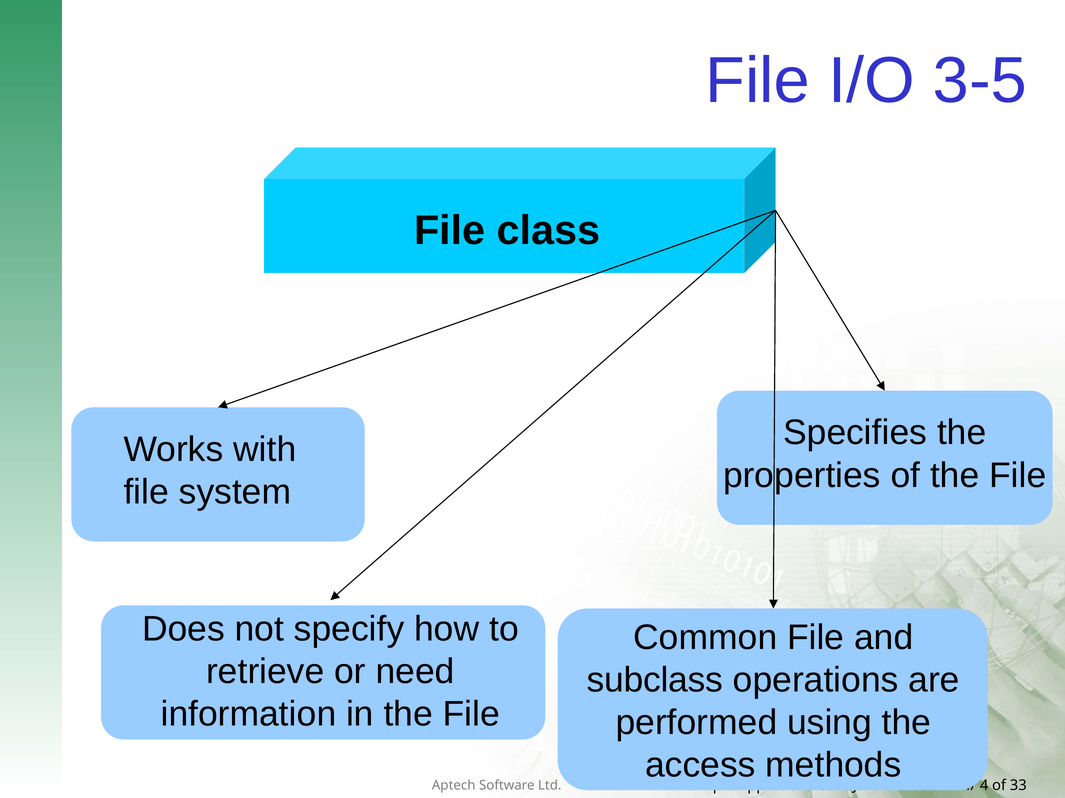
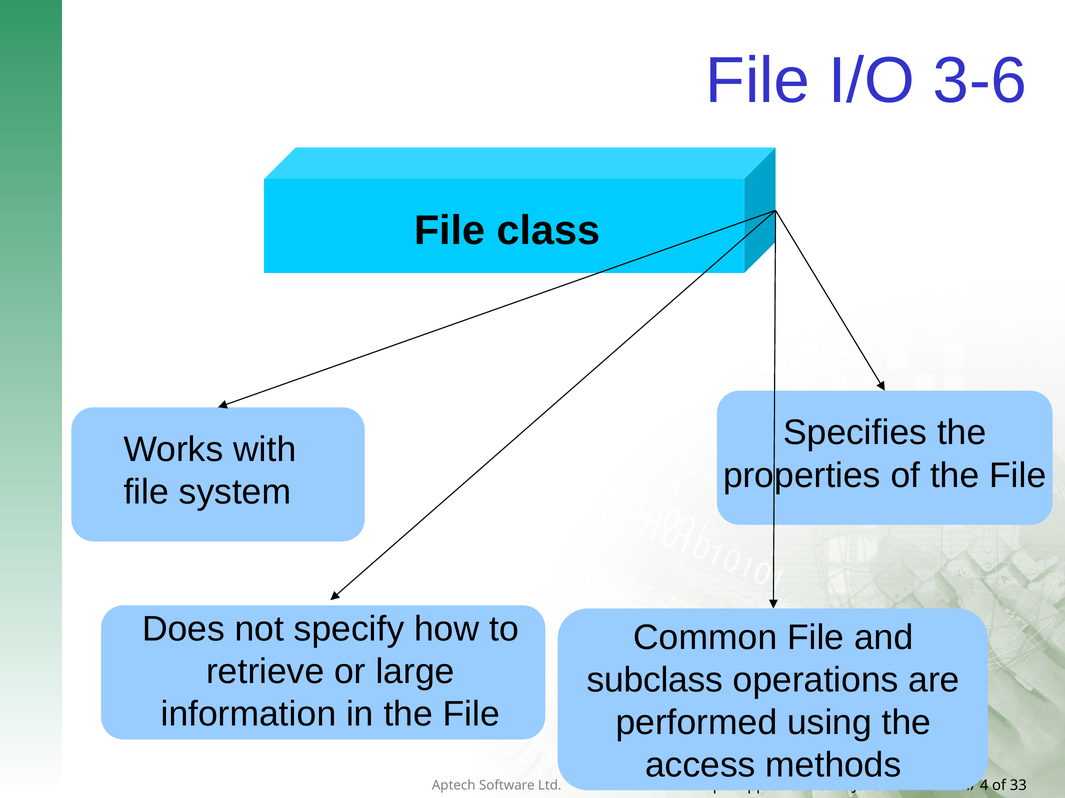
3-5: 3-5 -> 3-6 (980, 81)
need: need -> large (415, 672)
